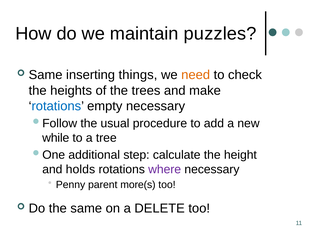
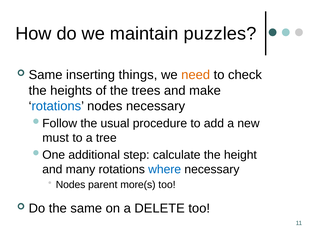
rotations empty: empty -> nodes (105, 106)
while: while -> must (56, 138)
holds: holds -> many (80, 170)
where colour: purple -> blue (165, 170)
Penny: Penny -> Nodes (71, 185)
